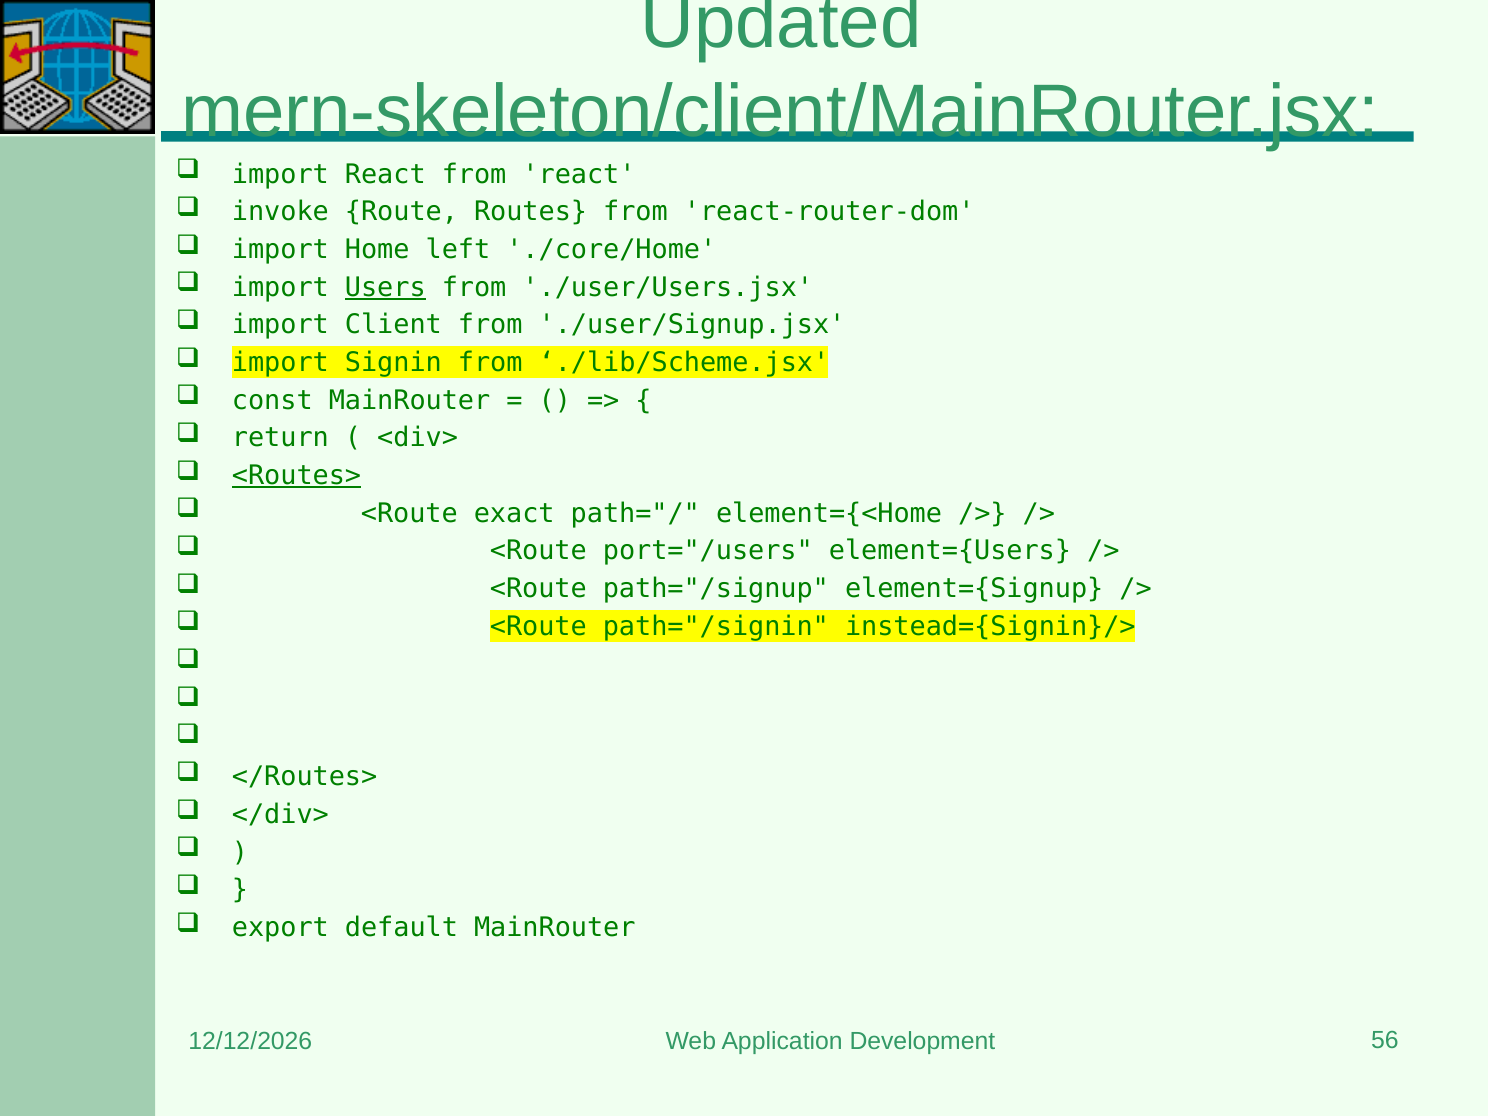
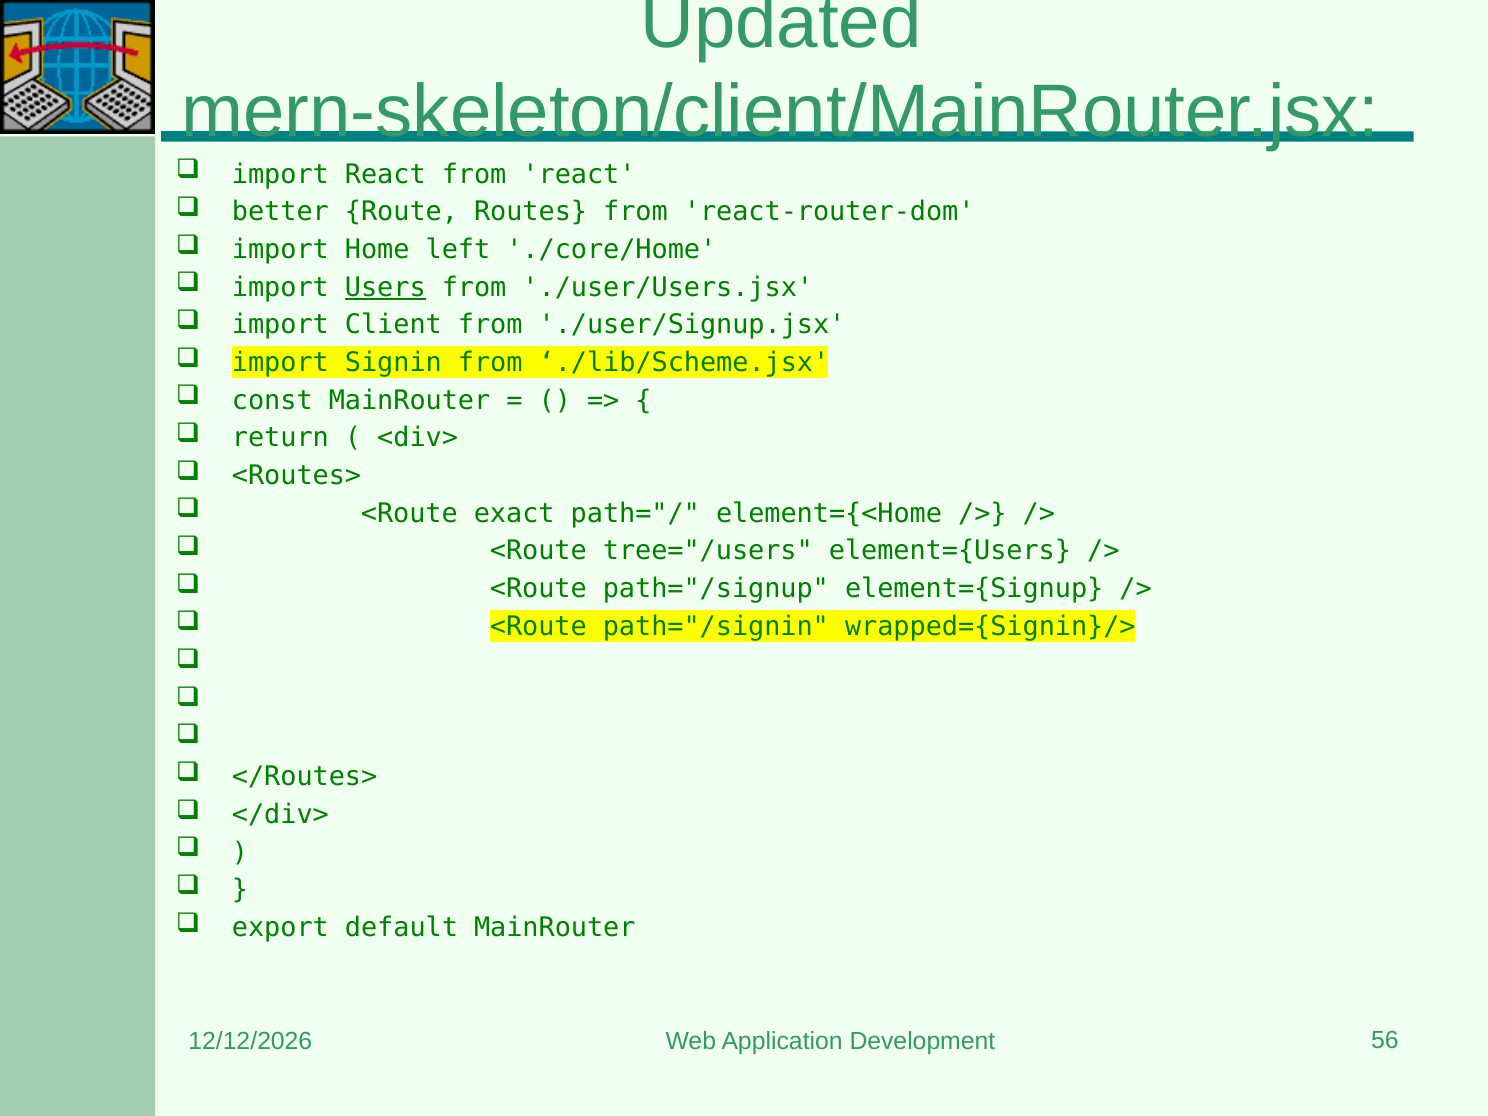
invoke: invoke -> better (280, 212)
<Routes> underline: present -> none (297, 476)
port="/users: port="/users -> tree="/users (708, 551)
instead={Signin}/>: instead={Signin}/> -> wrapped={Signin}/> (990, 626)
